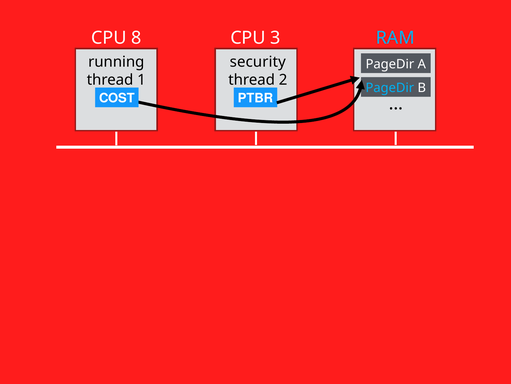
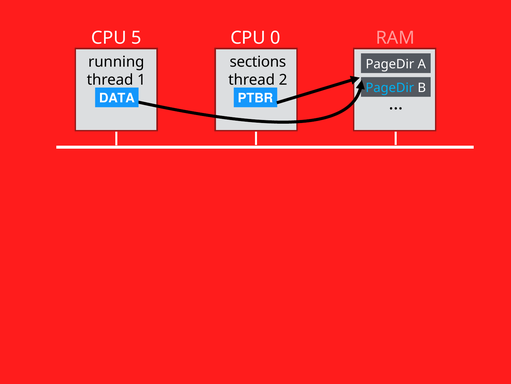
8: 8 -> 5 (136, 38)
3: 3 -> 0 (275, 38)
RAM colour: light blue -> pink (395, 38)
security: security -> sections (258, 62)
COST: COST -> DATA (117, 98)
